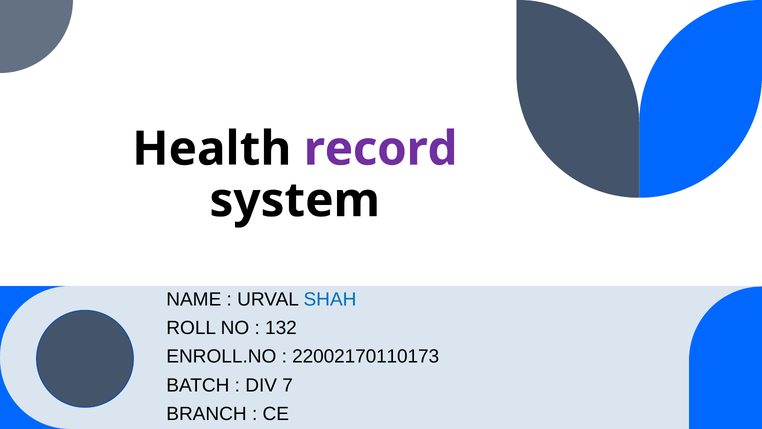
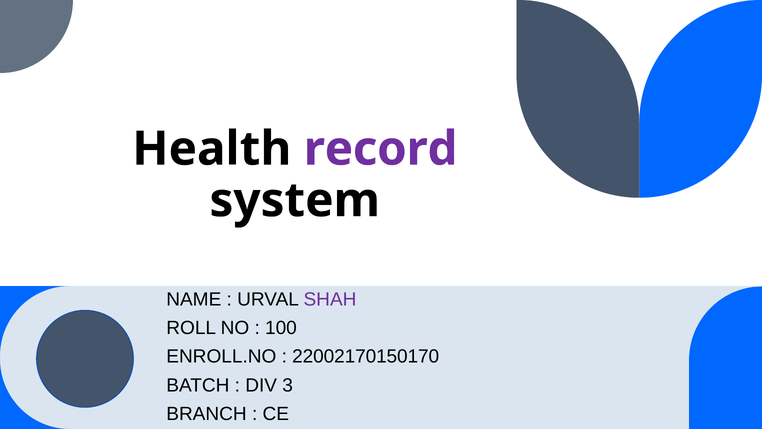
SHAH colour: blue -> purple (330, 299)
132: 132 -> 100 (281, 328)
22002170110173: 22002170110173 -> 22002170150170 (366, 356)
7: 7 -> 3 (288, 385)
